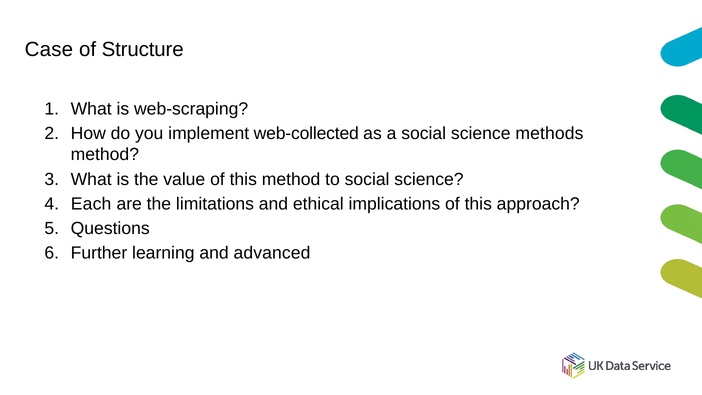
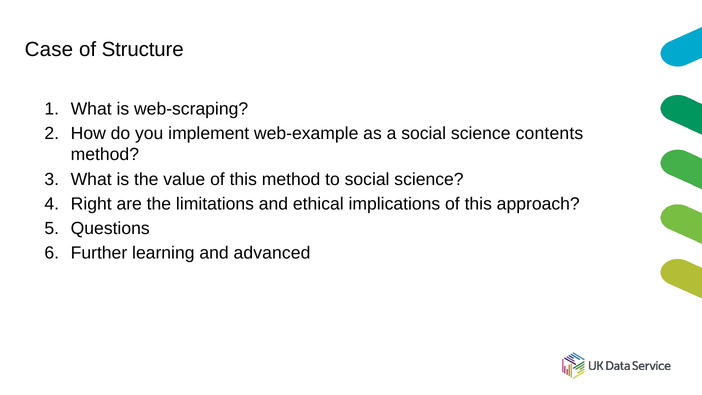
web-collected: web-collected -> web-example (306, 134)
methods: methods -> contents (549, 134)
Each: Each -> Right (91, 204)
